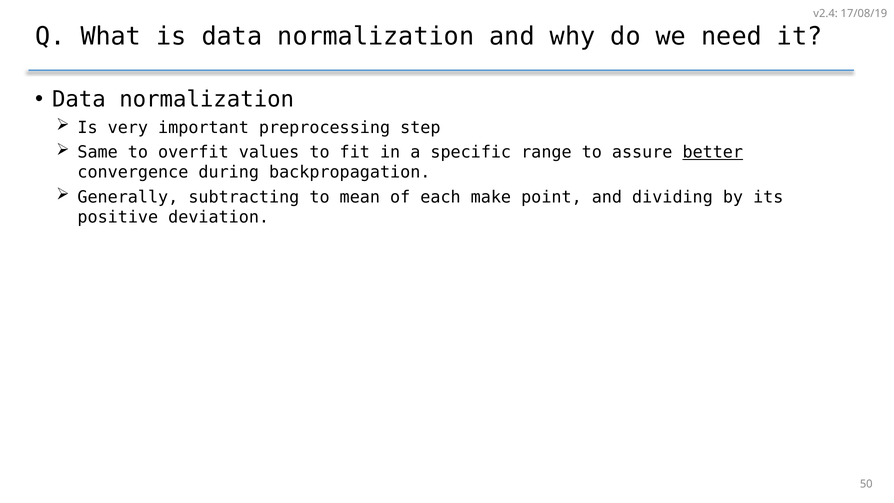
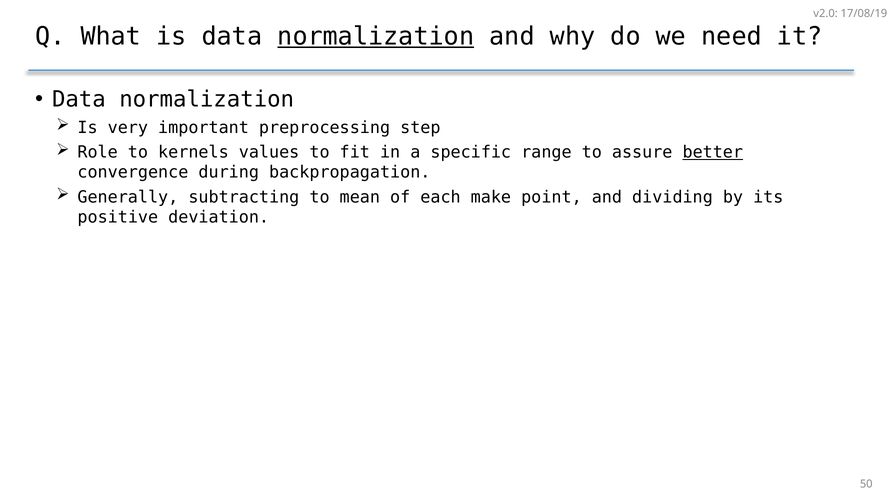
v2.4: v2.4 -> v2.0 (826, 13)
normalization underline: none -> present (376, 37)
Same: Same -> Role (98, 152)
overfit: overfit -> kernels (193, 152)
